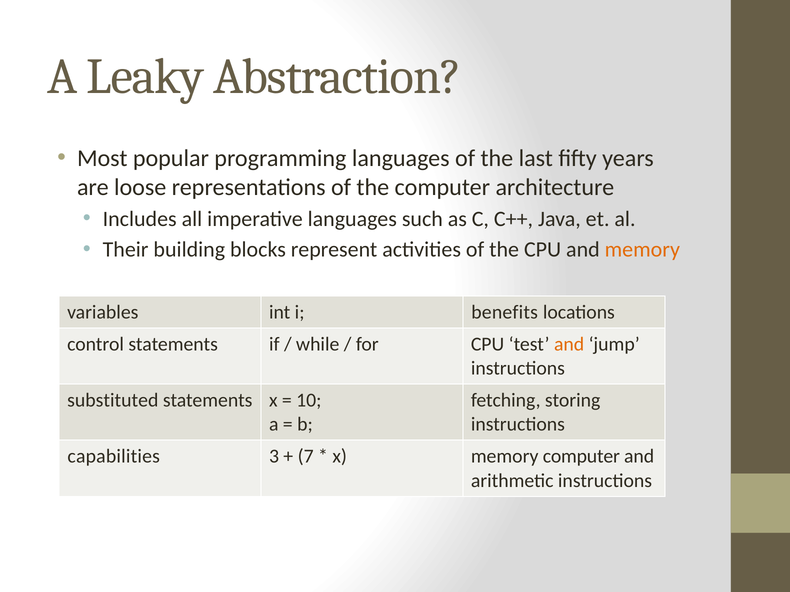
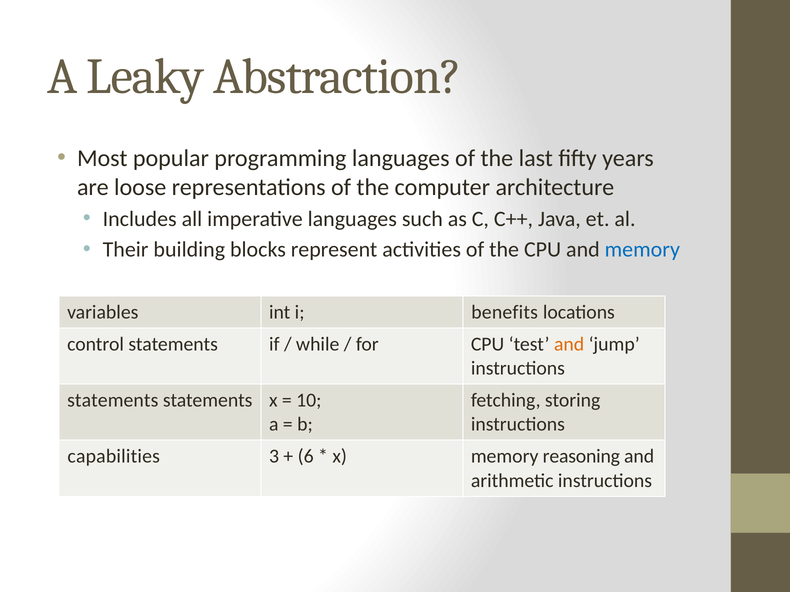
memory colour: orange -> blue (642, 250)
substituted: substituted -> statements (113, 401)
7: 7 -> 6 (306, 457)
memory computer: computer -> reasoning (581, 457)
